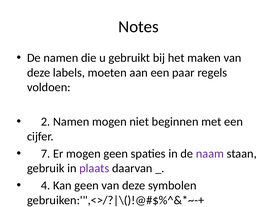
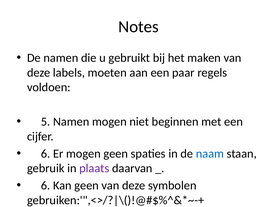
2: 2 -> 5 (46, 122)
7: 7 -> 6 (46, 154)
naam colour: purple -> blue (210, 154)
4: 4 -> 6 (46, 186)
